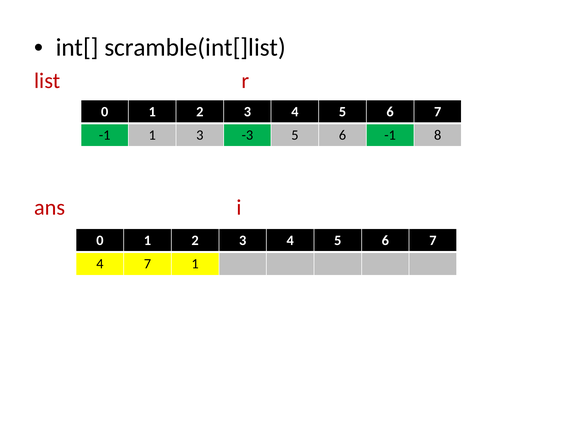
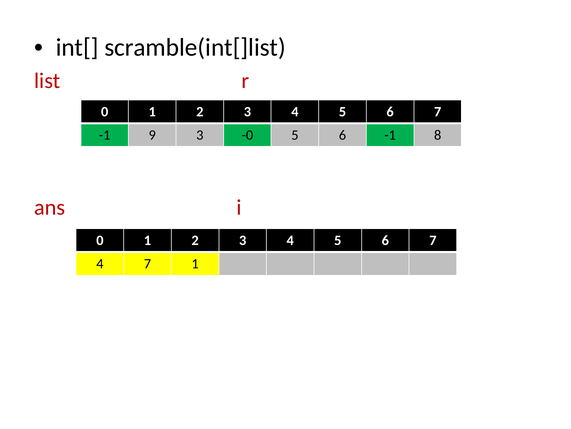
-1 1: 1 -> 9 (152, 135)
-3: -3 -> -0 (247, 135)
